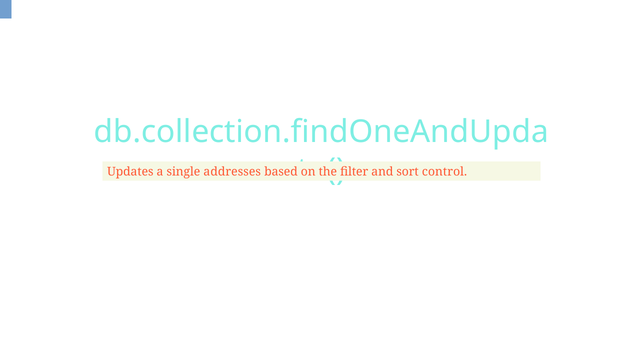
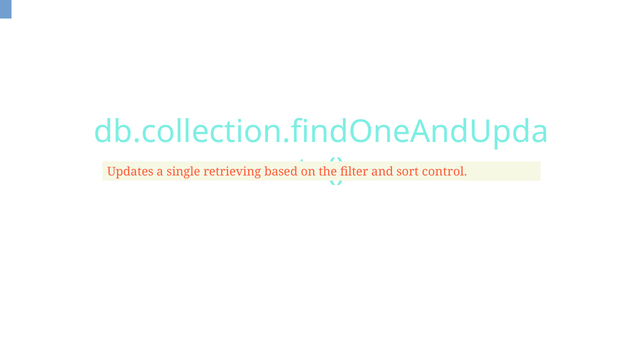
addresses: addresses -> retrieving (232, 172)
